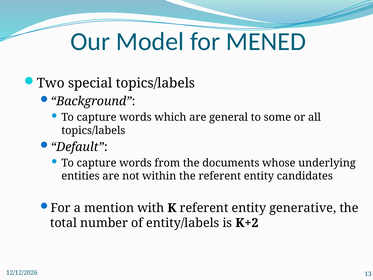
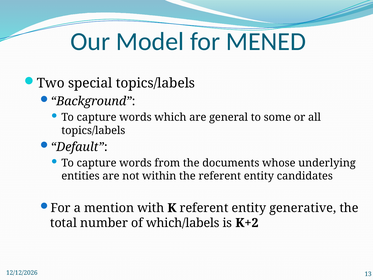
entity/labels: entity/labels -> which/labels (183, 223)
